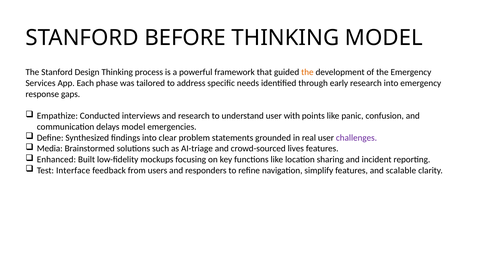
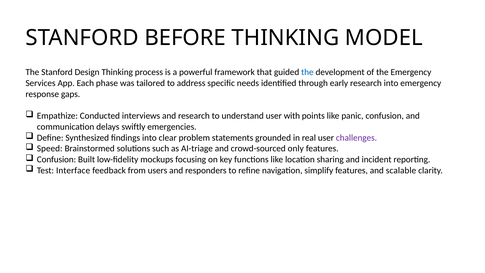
the colour: orange -> blue (307, 72)
delays model: model -> swiftly (133, 127)
Media: Media -> Speed (50, 149)
lives: lives -> only (296, 149)
Enhanced: Enhanced -> Confusion (56, 159)
